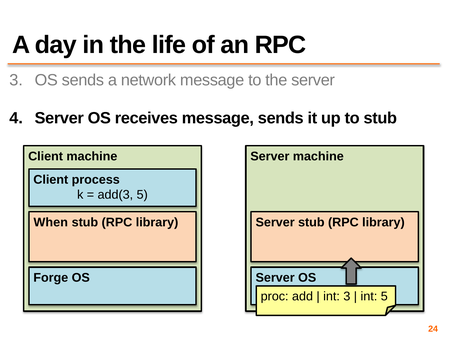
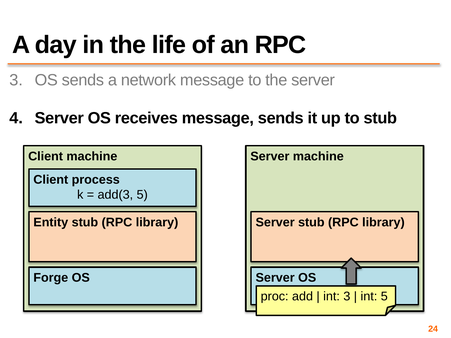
When: When -> Entity (51, 222)
